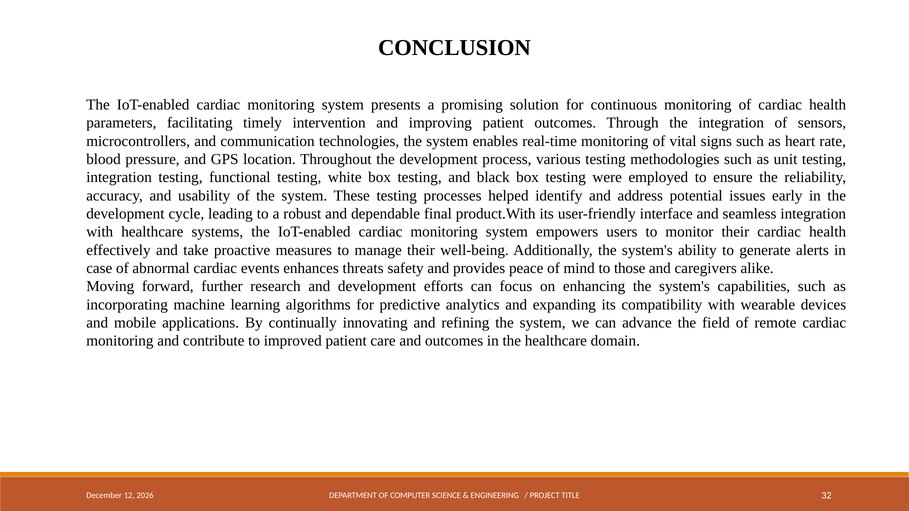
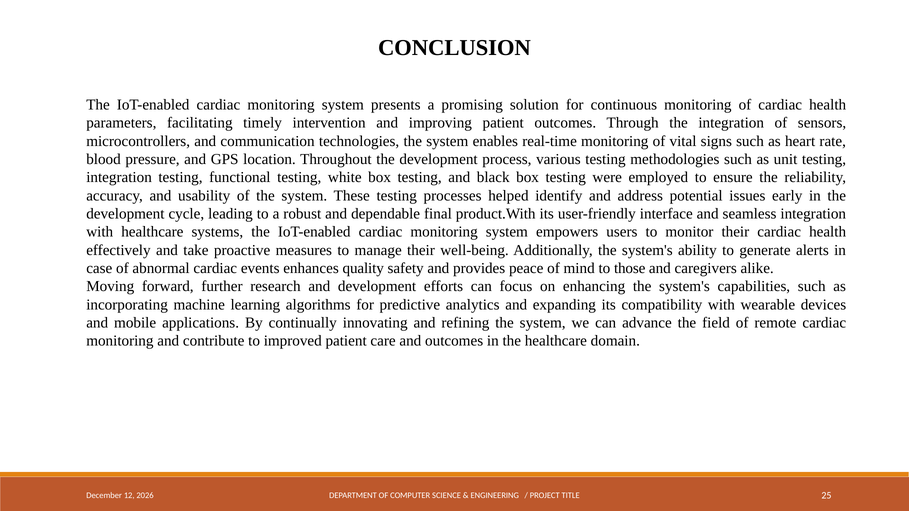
threats: threats -> quality (363, 268)
32: 32 -> 25 (826, 496)
